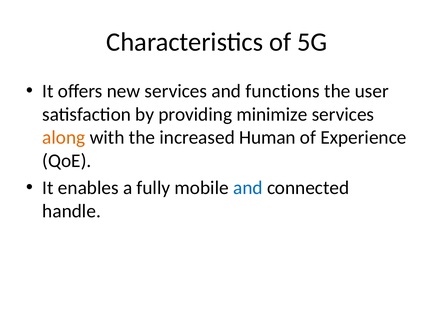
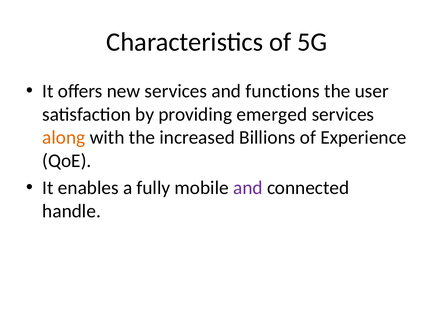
minimize: minimize -> emerged (272, 114)
Human: Human -> Billions (267, 137)
and colour: blue -> purple (248, 188)
